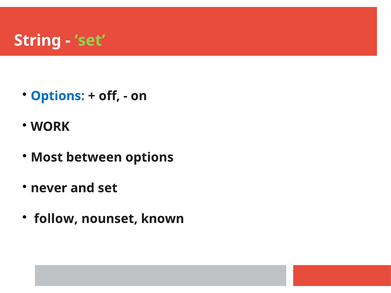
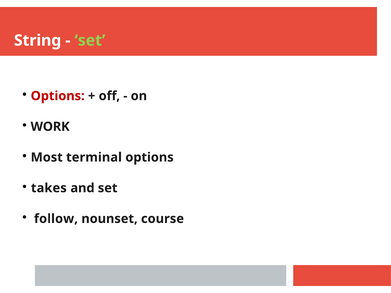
Options colour: blue -> red (58, 96)
between: between -> terminal (94, 157)
never: never -> takes (49, 188)
known: known -> course (162, 219)
